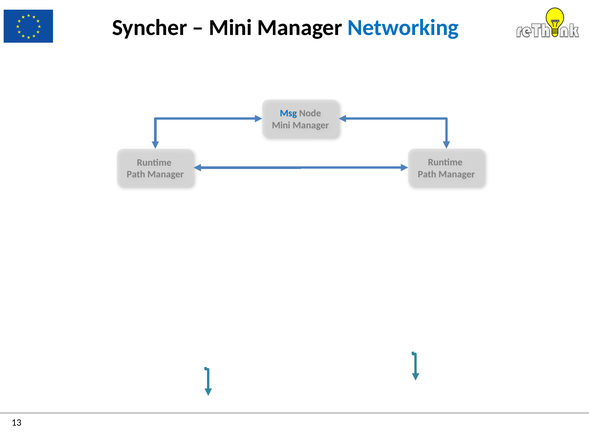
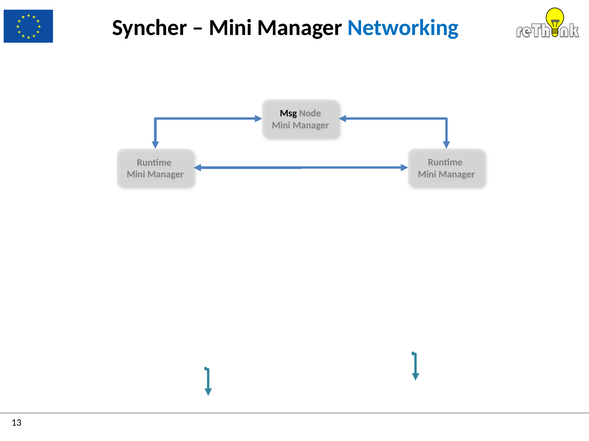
Msg colour: blue -> black (288, 114)
Path: Path -> Mini (427, 174)
Path: Path -> Mini (136, 175)
